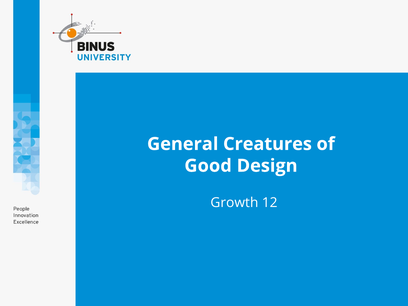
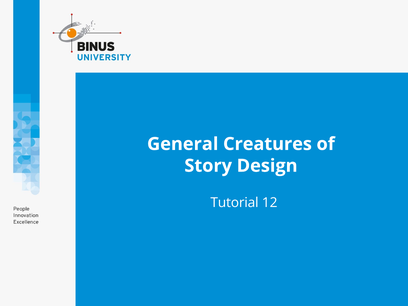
Good: Good -> Story (208, 166)
Growth: Growth -> Tutorial (235, 203)
